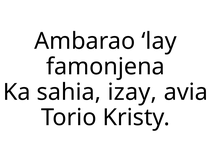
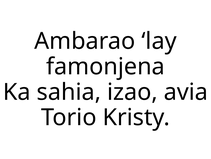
izay: izay -> izao (132, 92)
